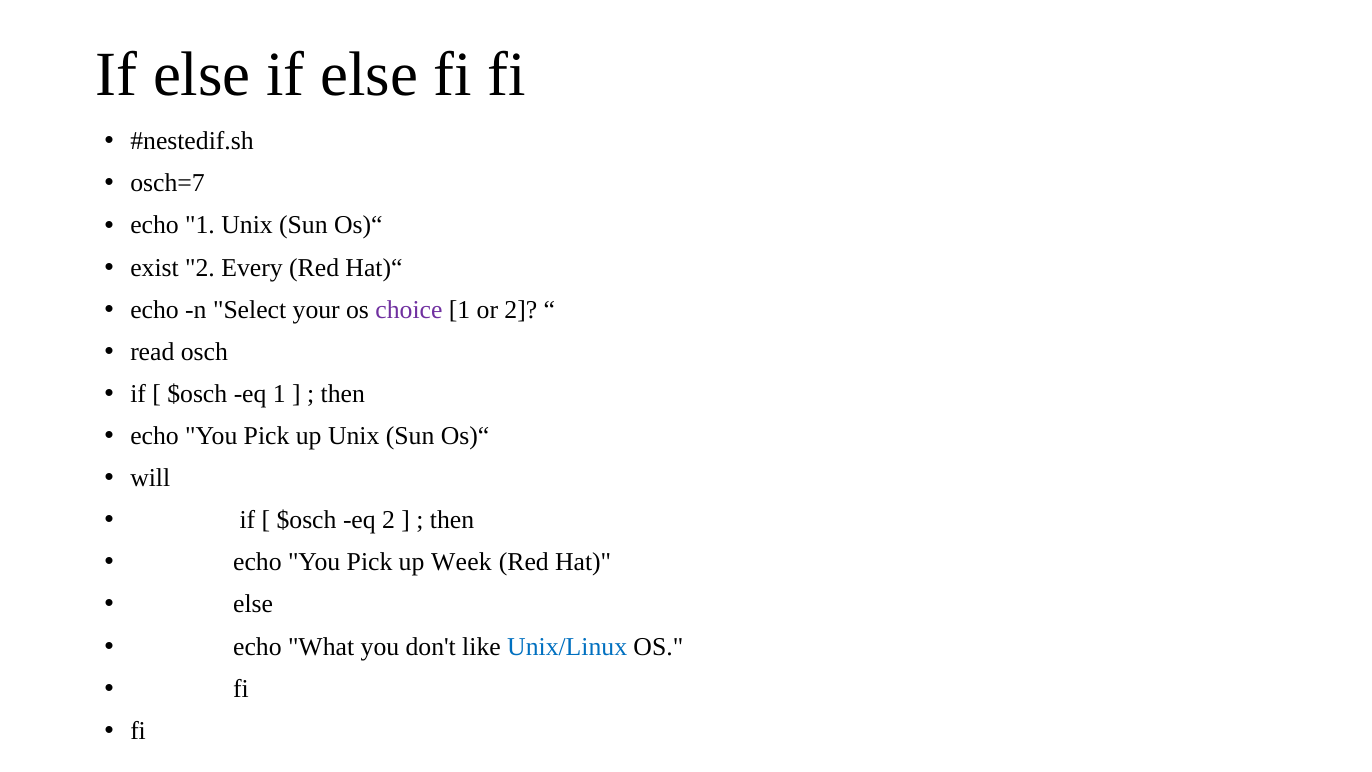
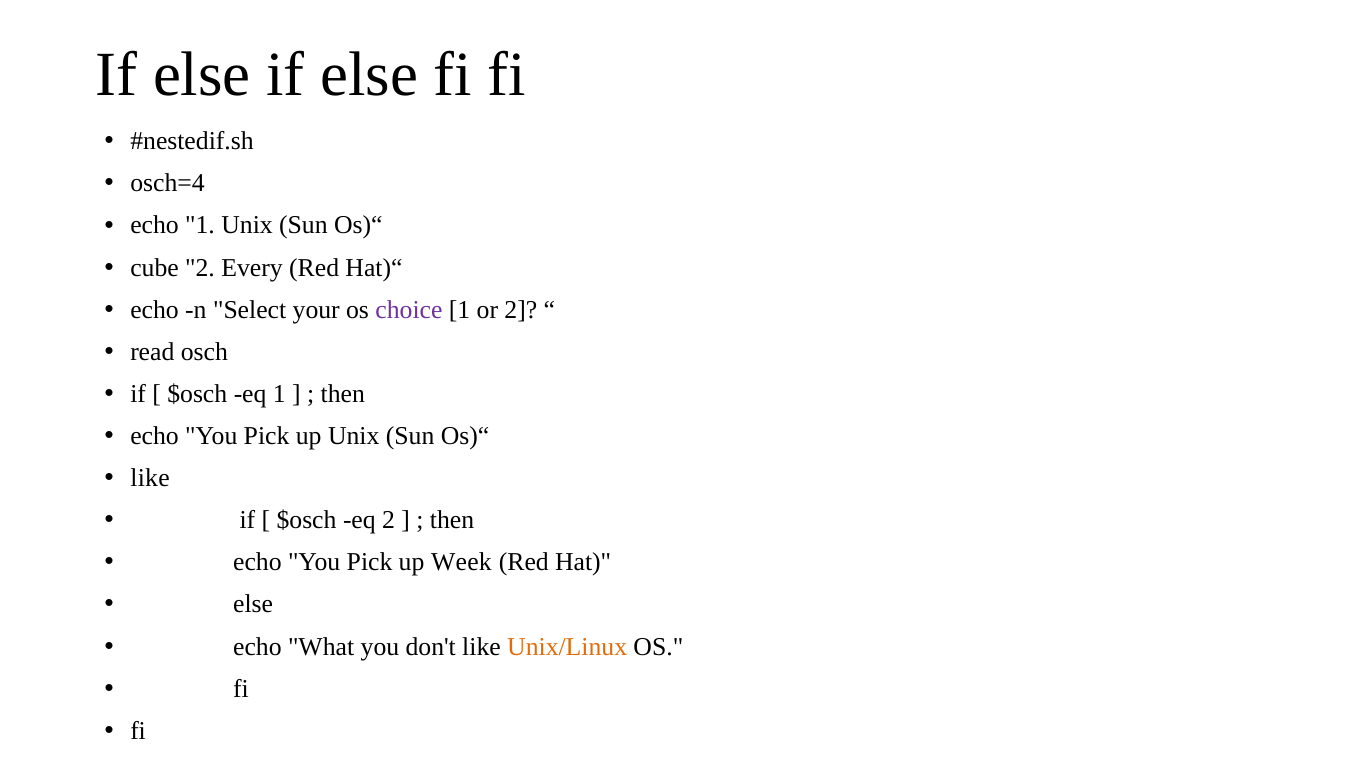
osch=7: osch=7 -> osch=4 (168, 183)
exist: exist -> cube (155, 268)
will: will -> like (150, 478)
Unix/Linux colour: blue -> orange (567, 646)
